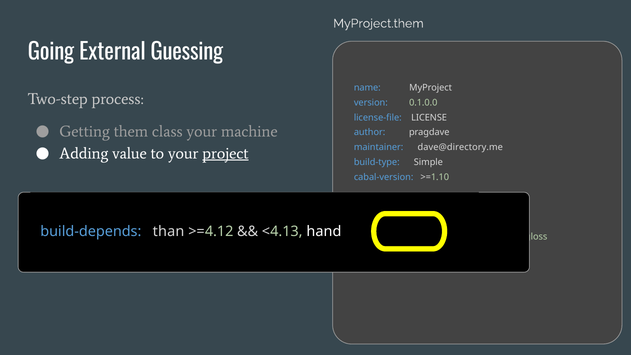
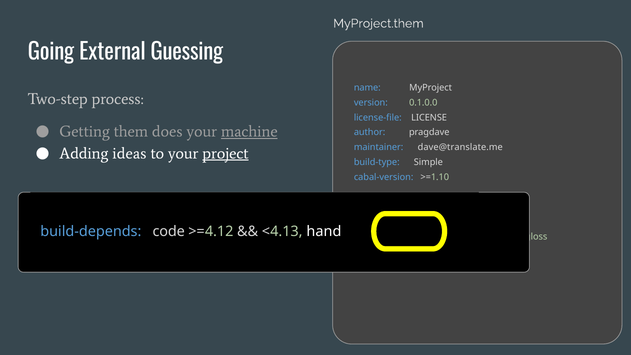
class: class -> does (167, 132)
machine underline: none -> present (249, 132)
dave@directory.me: dave@directory.me -> dave@translate.me (460, 147)
value: value -> ideas (129, 153)
than: than -> code (169, 232)
